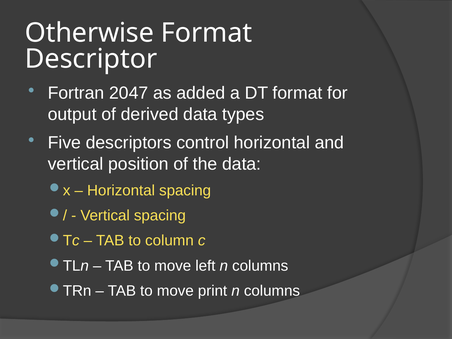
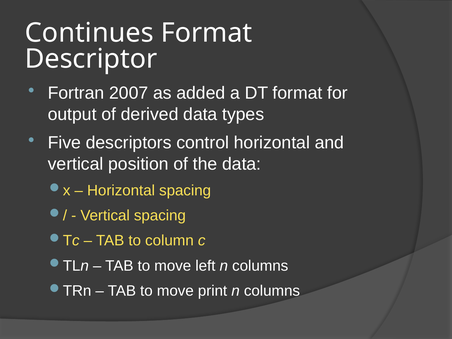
Otherwise: Otherwise -> Continues (89, 33)
2047: 2047 -> 2007 (129, 93)
